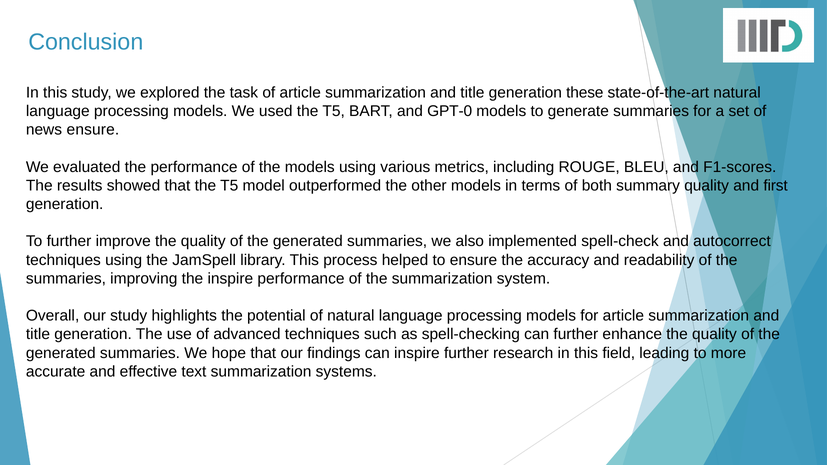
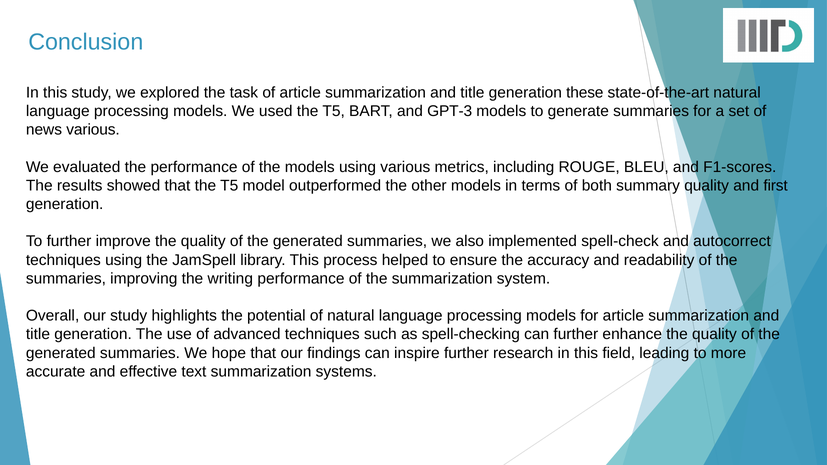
GPT-0: GPT-0 -> GPT-3 (450, 111)
news ensure: ensure -> various (93, 130)
the inspire: inspire -> writing (230, 279)
